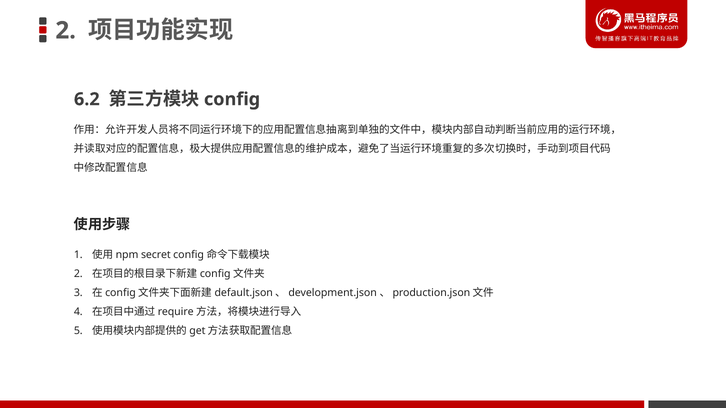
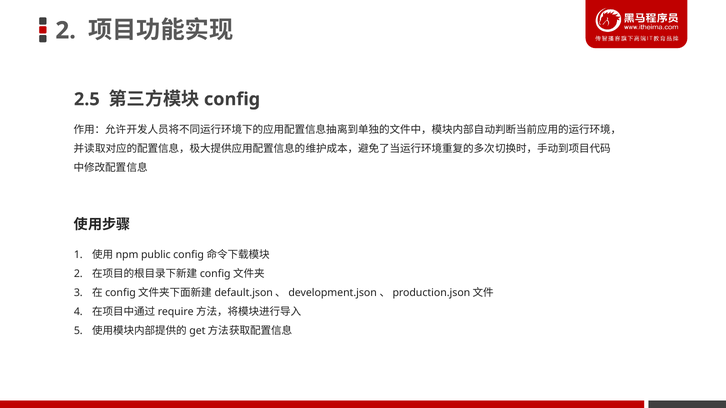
6.2: 6.2 -> 2.5 (87, 99)
secret: secret -> public (156, 255)
